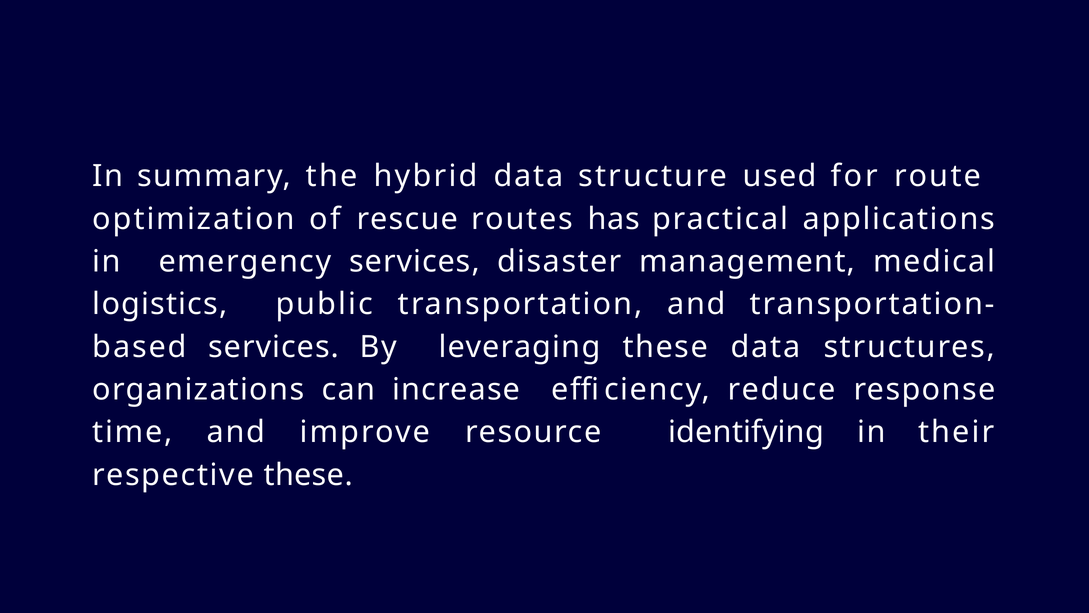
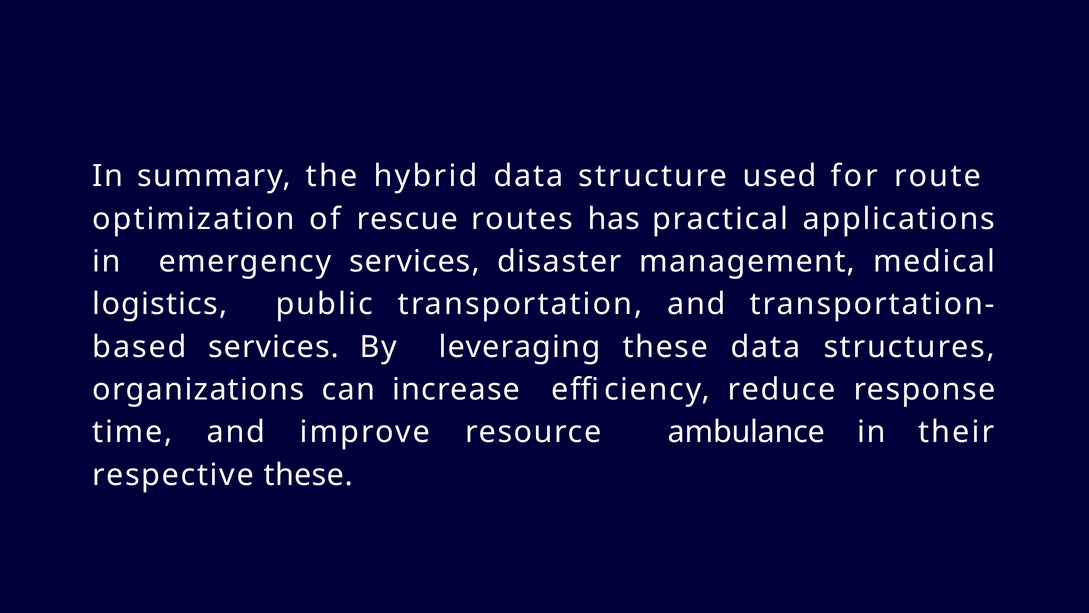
identifying: identifying -> ambulance (746, 432)
